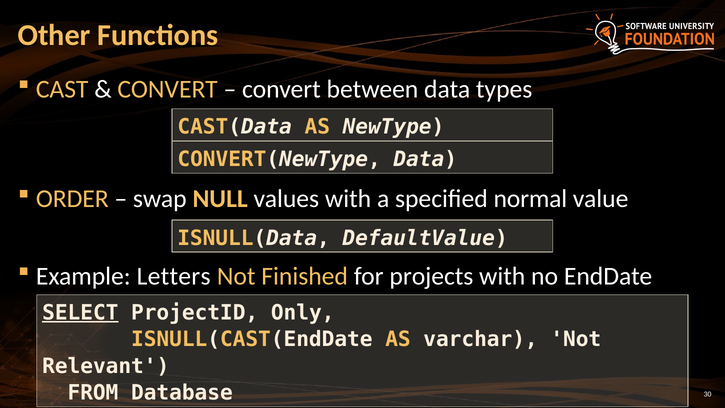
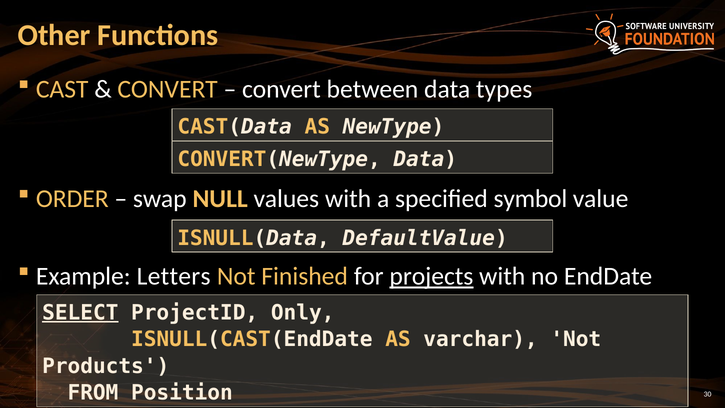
normal: normal -> symbol (530, 199)
projects underline: none -> present (431, 276)
Relevant: Relevant -> Products (106, 366)
Database: Database -> Position (182, 393)
